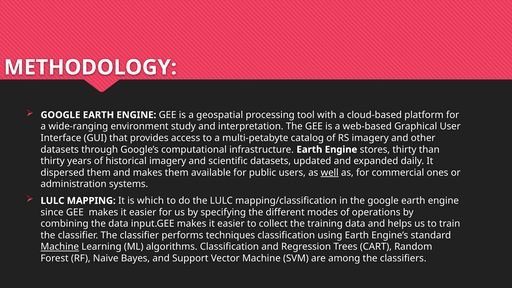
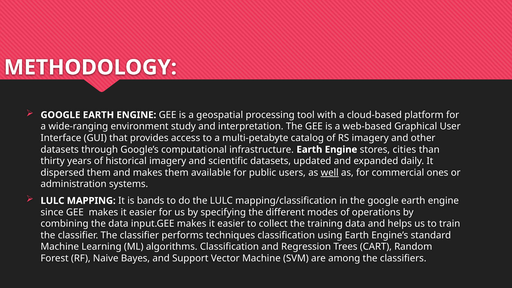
stores thirty: thirty -> cities (404, 150)
which: which -> bands (151, 201)
Machine underline: present -> none (60, 247)
